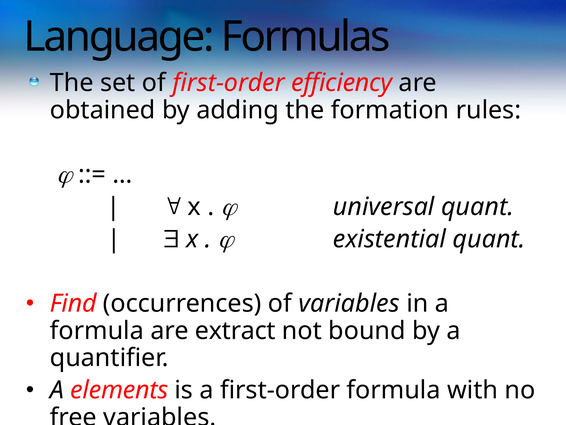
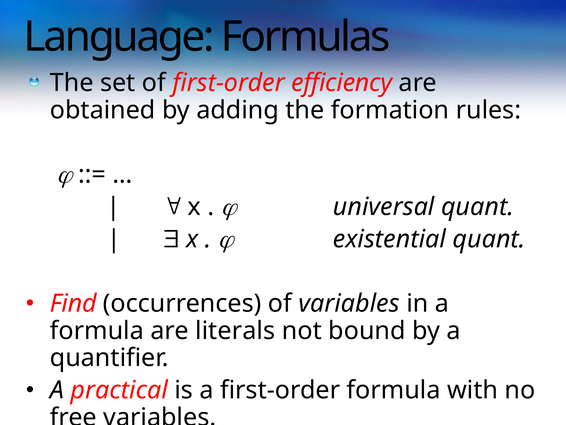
extract: extract -> literals (235, 330)
elements: elements -> practical (119, 390)
